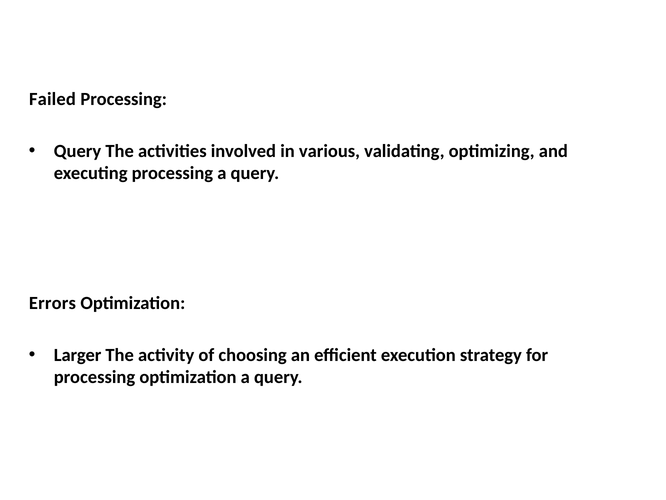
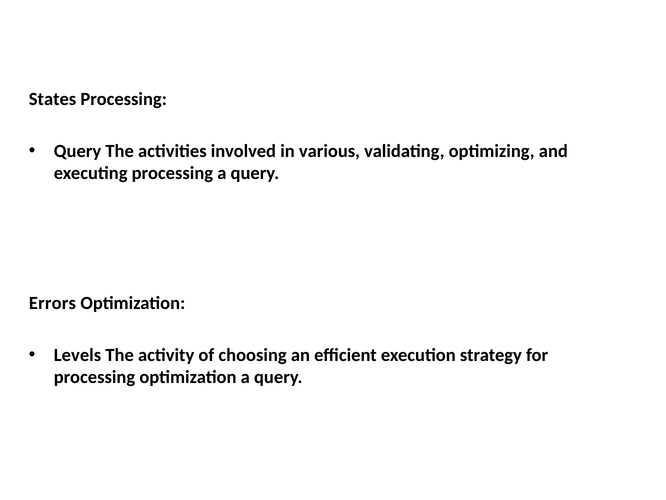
Failed: Failed -> States (53, 99)
Larger: Larger -> Levels (78, 355)
